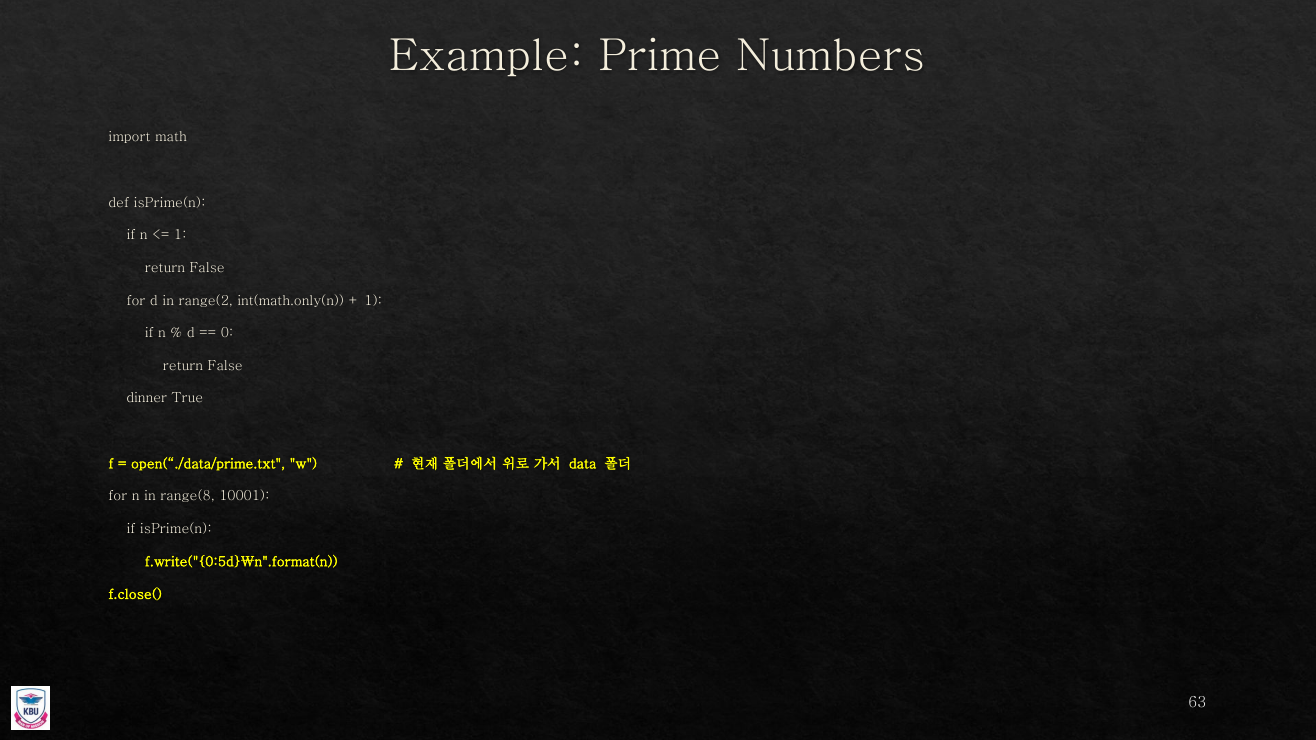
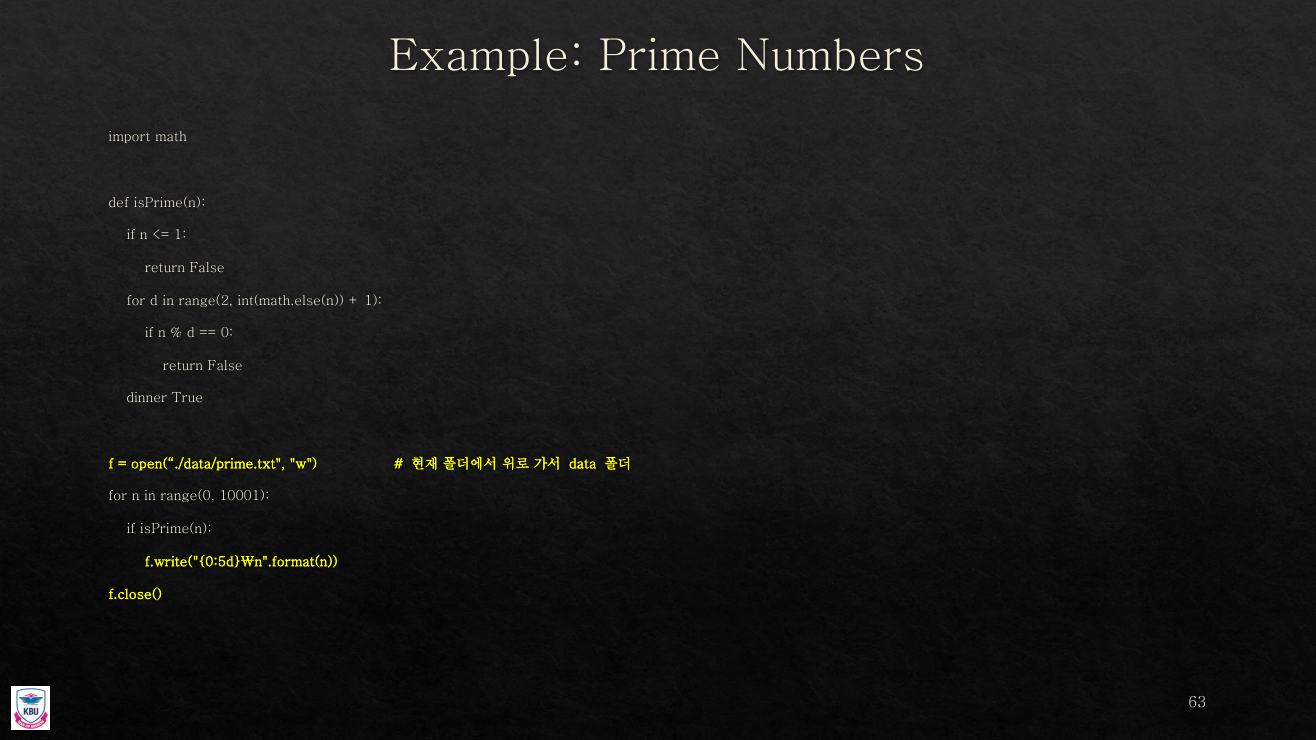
int(math.only(n: int(math.only(n -> int(math.else(n (291, 301)
range(8: range(8 -> range(0 (188, 497)
